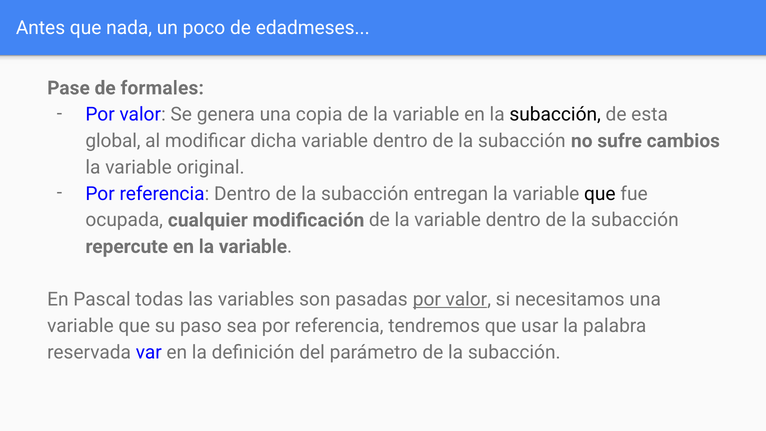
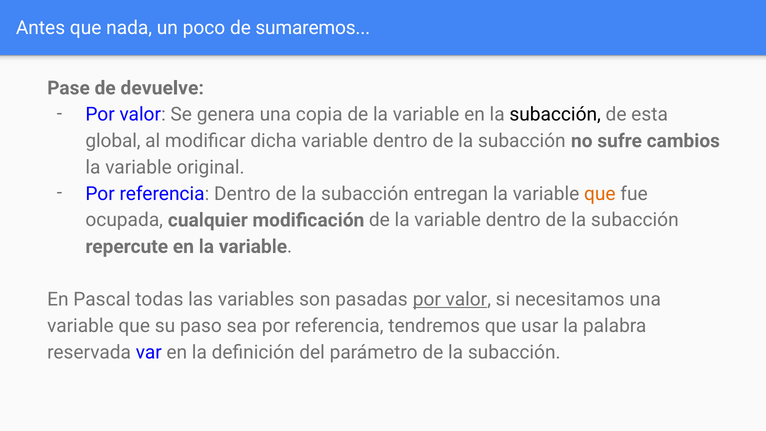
edadmeses: edadmeses -> sumaremos (313, 28)
formales: formales -> devuelve (162, 88)
que colour: black -> orange (600, 194)
